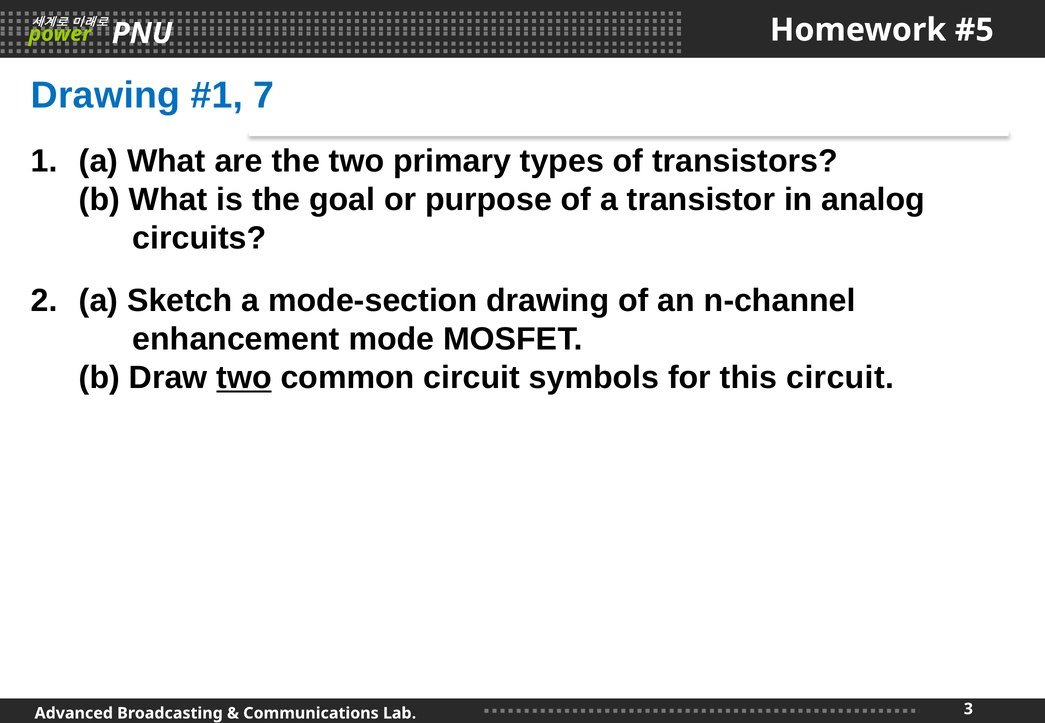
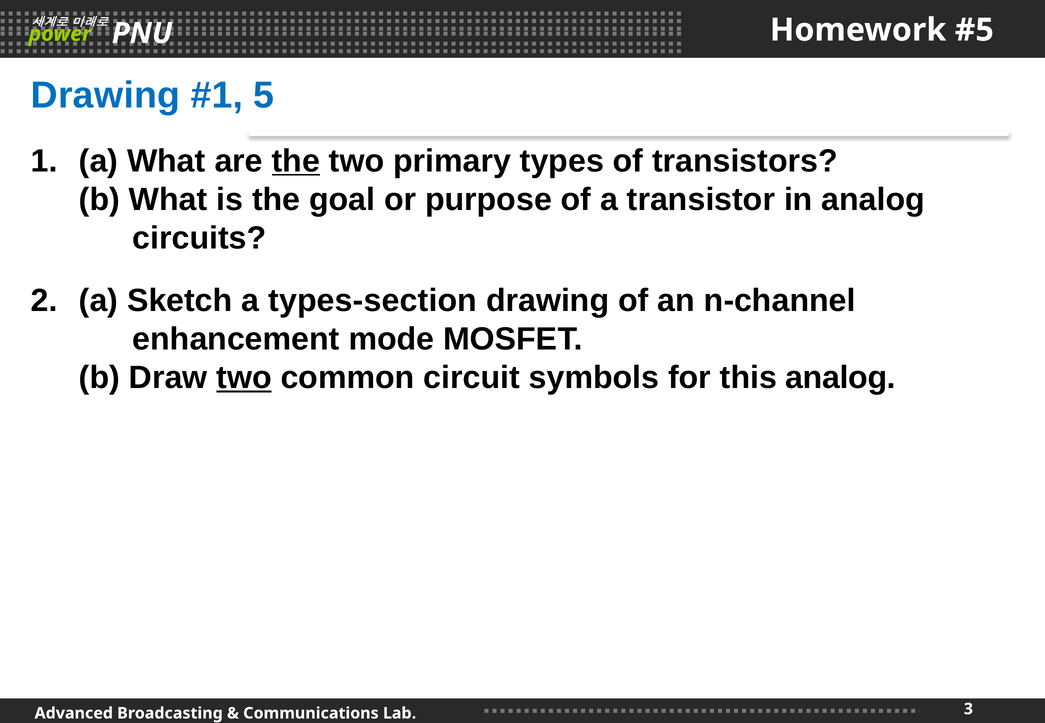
7: 7 -> 5 (264, 95)
the underline: none -> present (296, 161)
mode-section: mode-section -> types-section (373, 301)
this circuit: circuit -> analog (841, 378)
